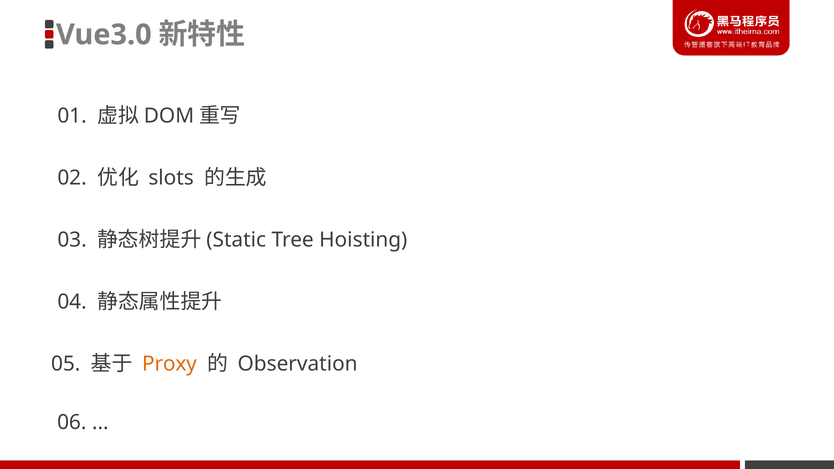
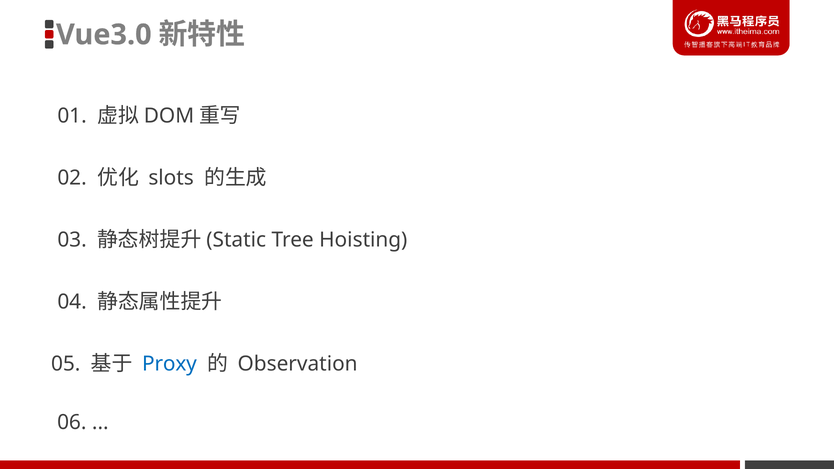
Proxy colour: orange -> blue (169, 364)
